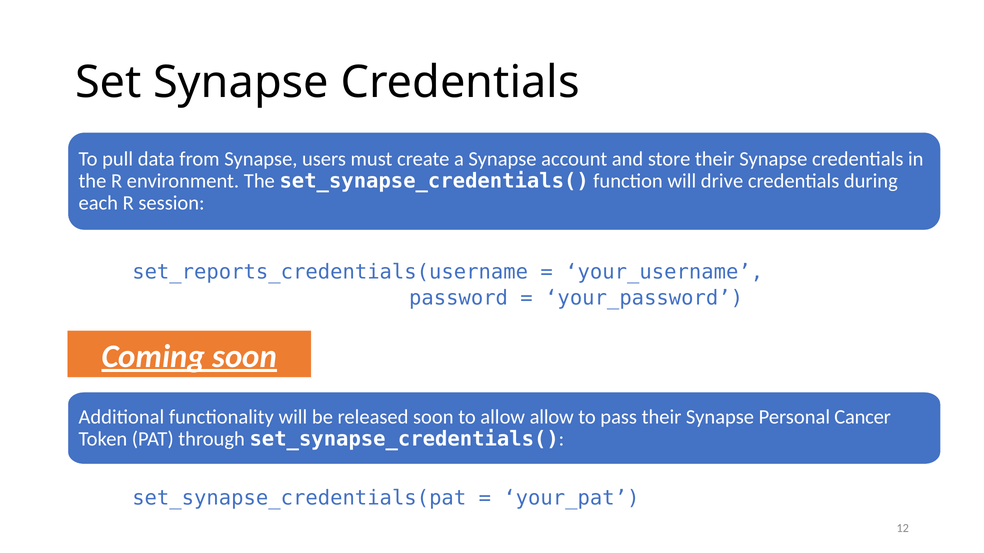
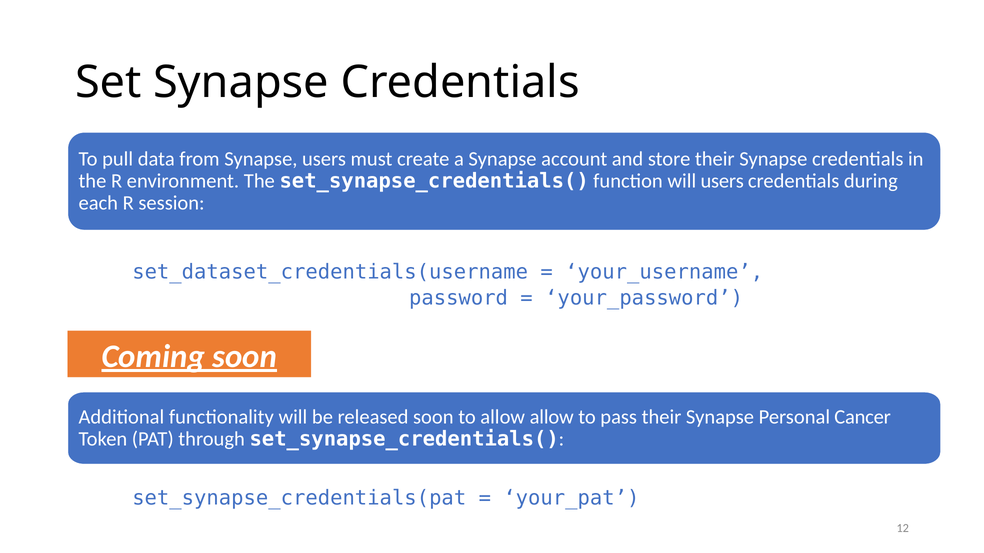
will drive: drive -> users (722, 181)
set_reports_credentials(username: set_reports_credentials(username -> set_dataset_credentials(username (330, 272)
